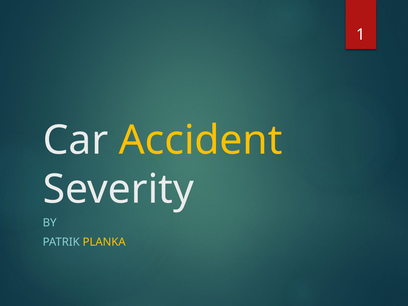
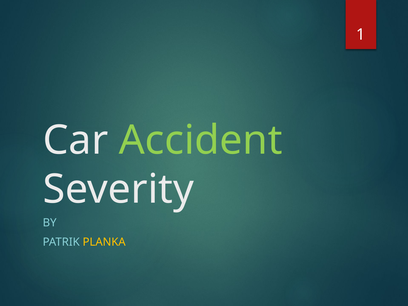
Accident colour: yellow -> light green (201, 141)
